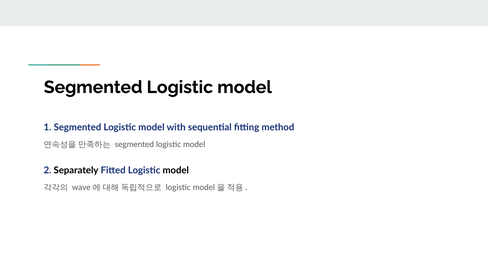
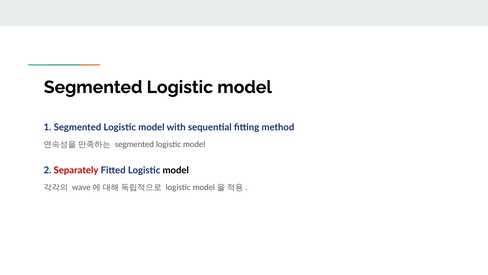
Separately colour: black -> red (76, 170)
